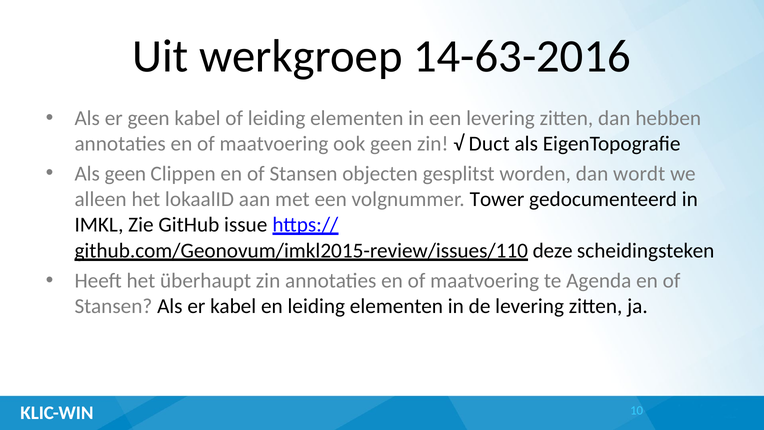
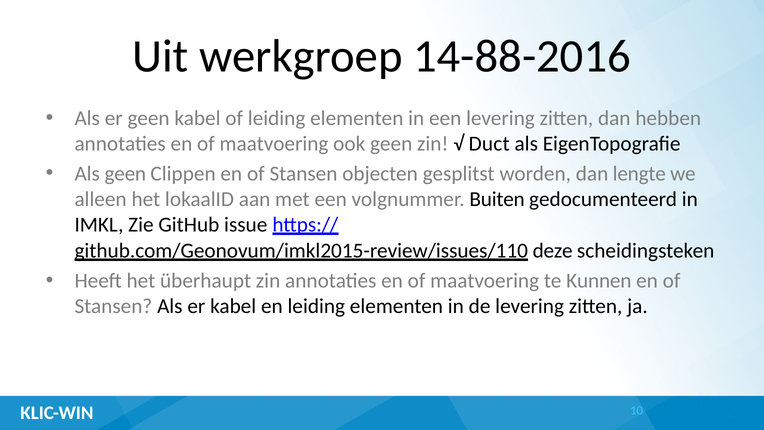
14-63-2016: 14-63-2016 -> 14-88-2016 (522, 56)
wordt: wordt -> lengte (639, 174)
Tower: Tower -> Buiten (497, 199)
Agenda: Agenda -> Kunnen (599, 281)
